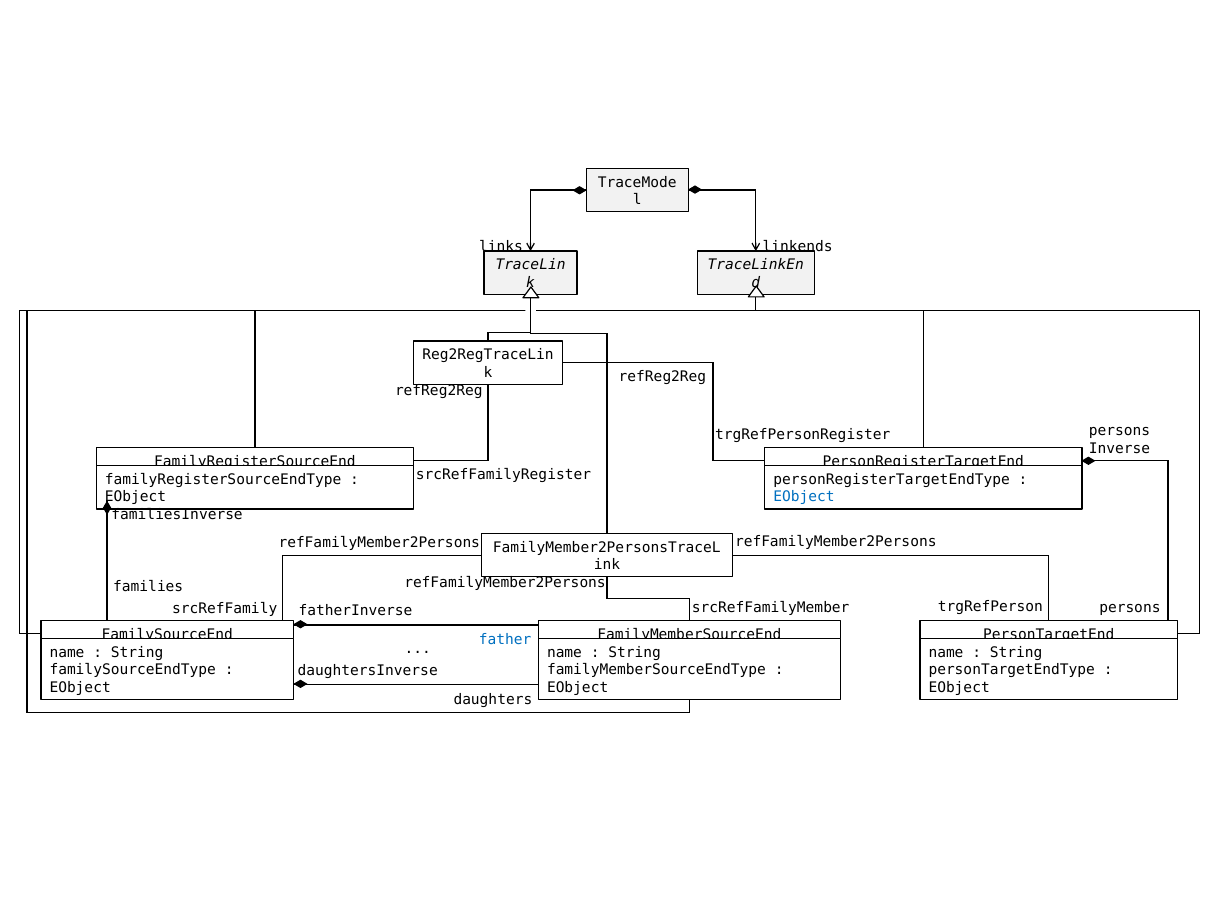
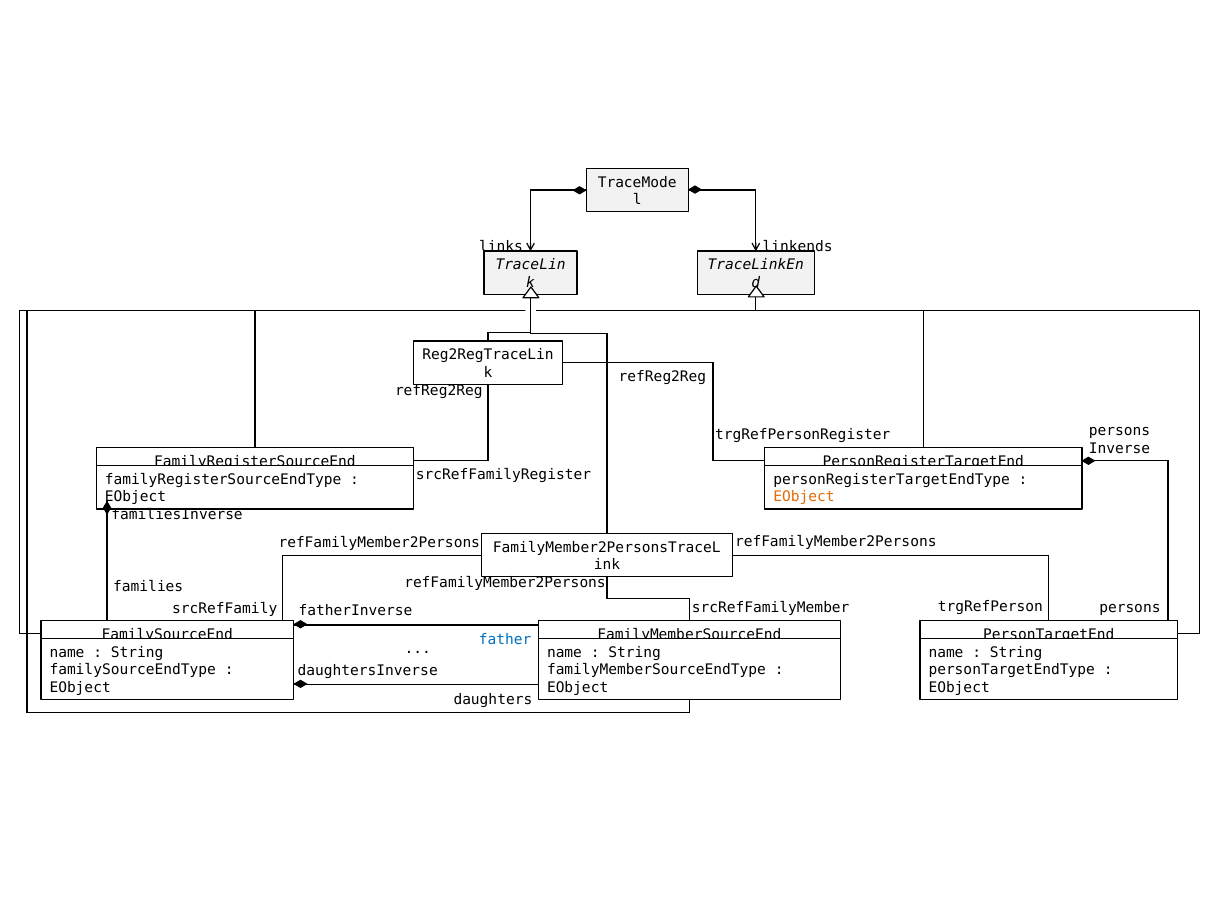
EObject colour: blue -> orange (804, 497)
